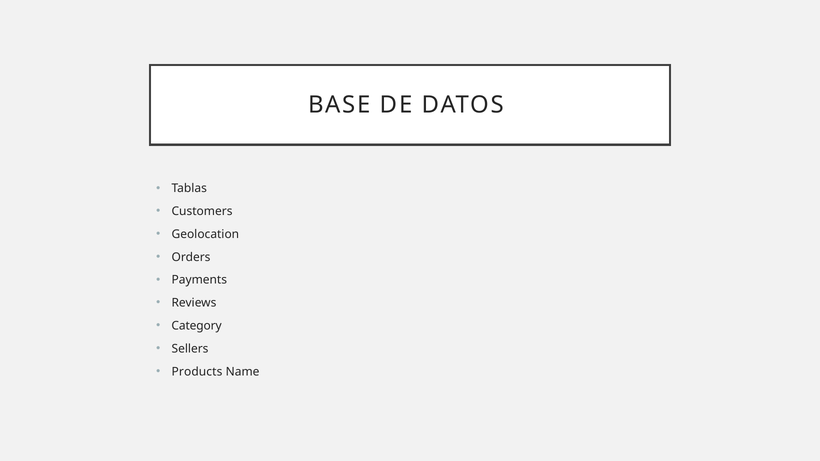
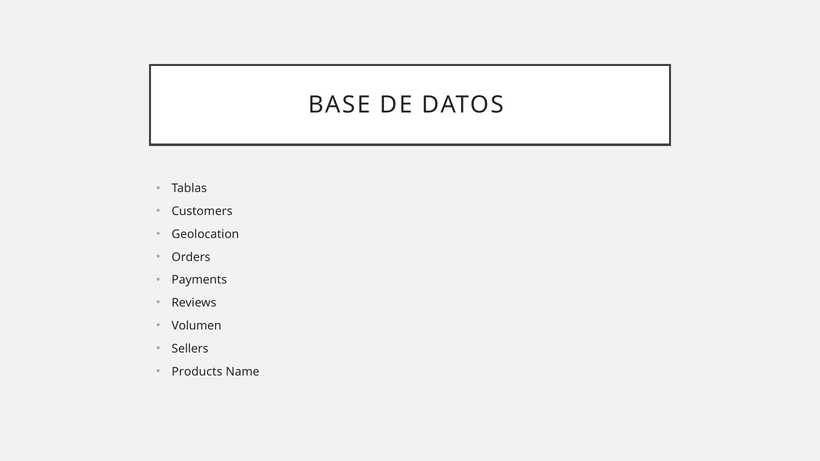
Category: Category -> Volumen (197, 326)
